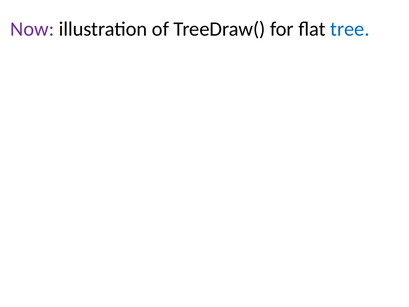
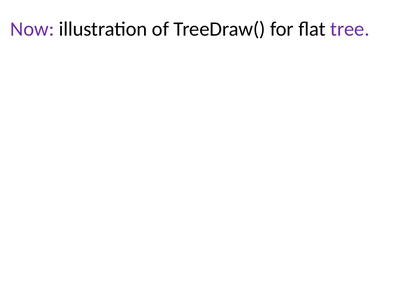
tree colour: blue -> purple (350, 29)
